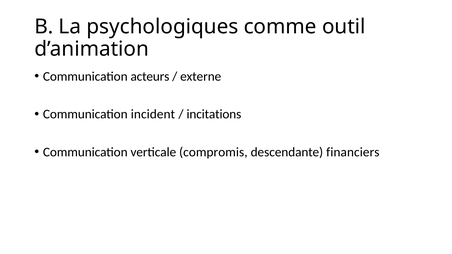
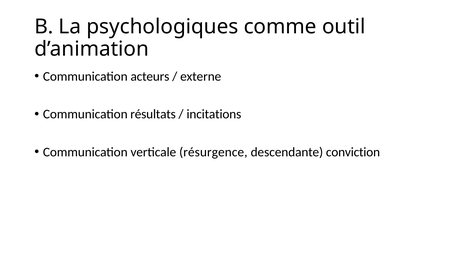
incident: incident -> résultats (153, 114)
compromis: compromis -> résurgence (213, 152)
financiers: financiers -> conviction (353, 152)
